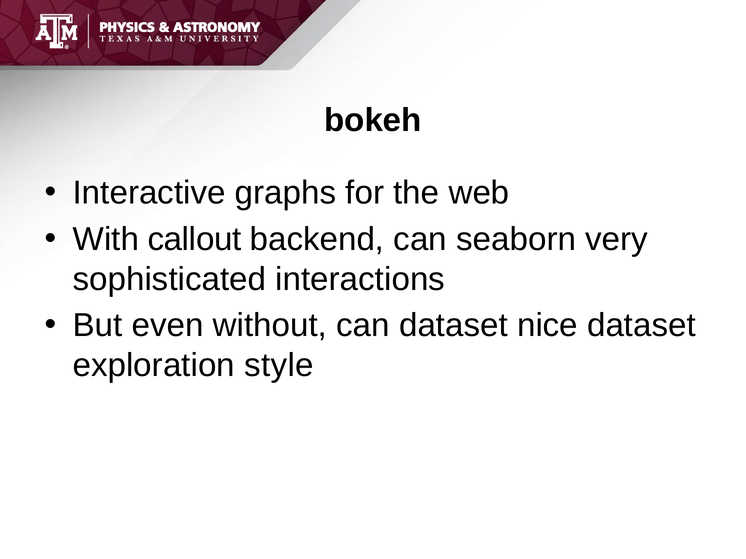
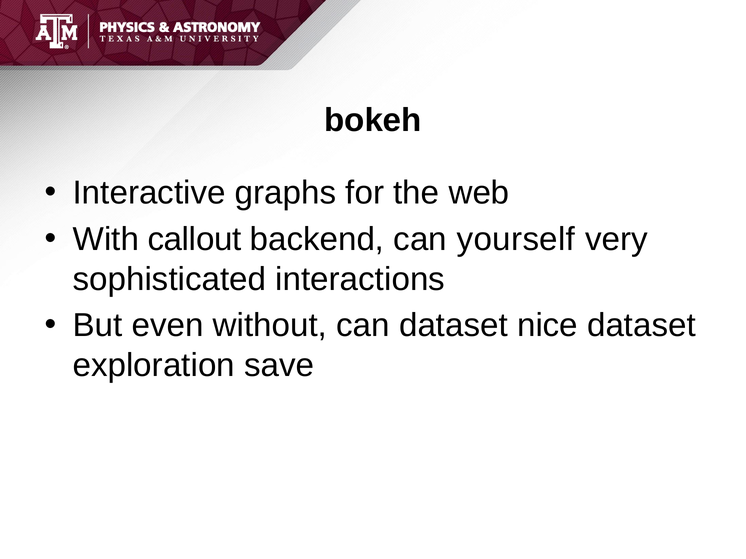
seaborn: seaborn -> yourself (516, 240)
style: style -> save (279, 366)
